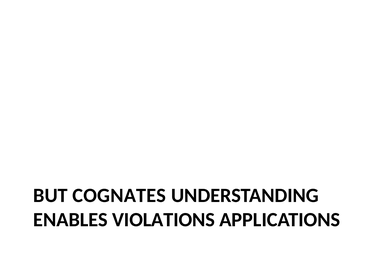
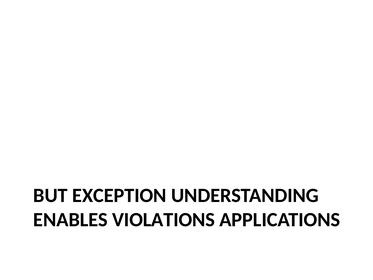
COGNATES: COGNATES -> EXCEPTION (119, 195)
